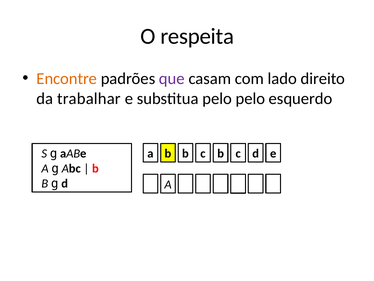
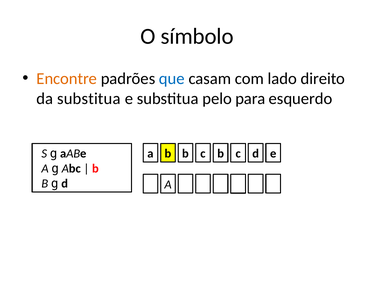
respeita: respeita -> símbolo (197, 36)
que colour: purple -> blue (172, 78)
da trabalhar: trabalhar -> substitua (89, 98)
pelo pelo: pelo -> para (250, 98)
